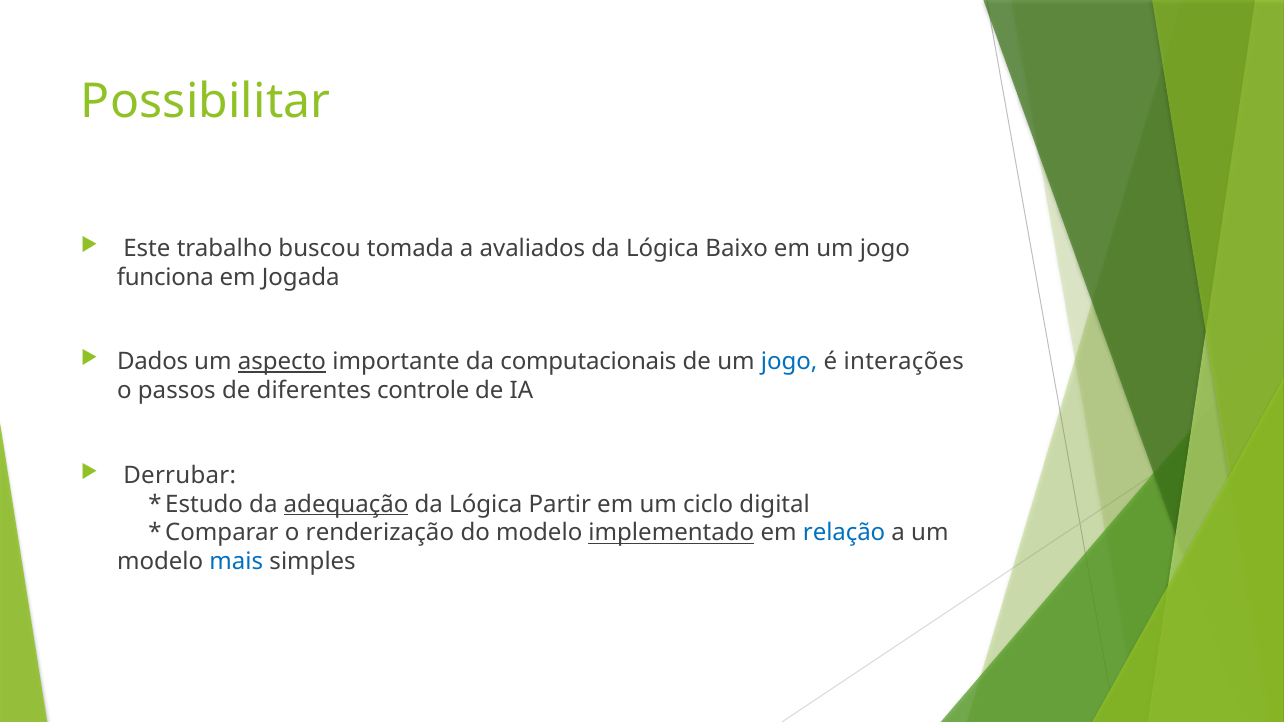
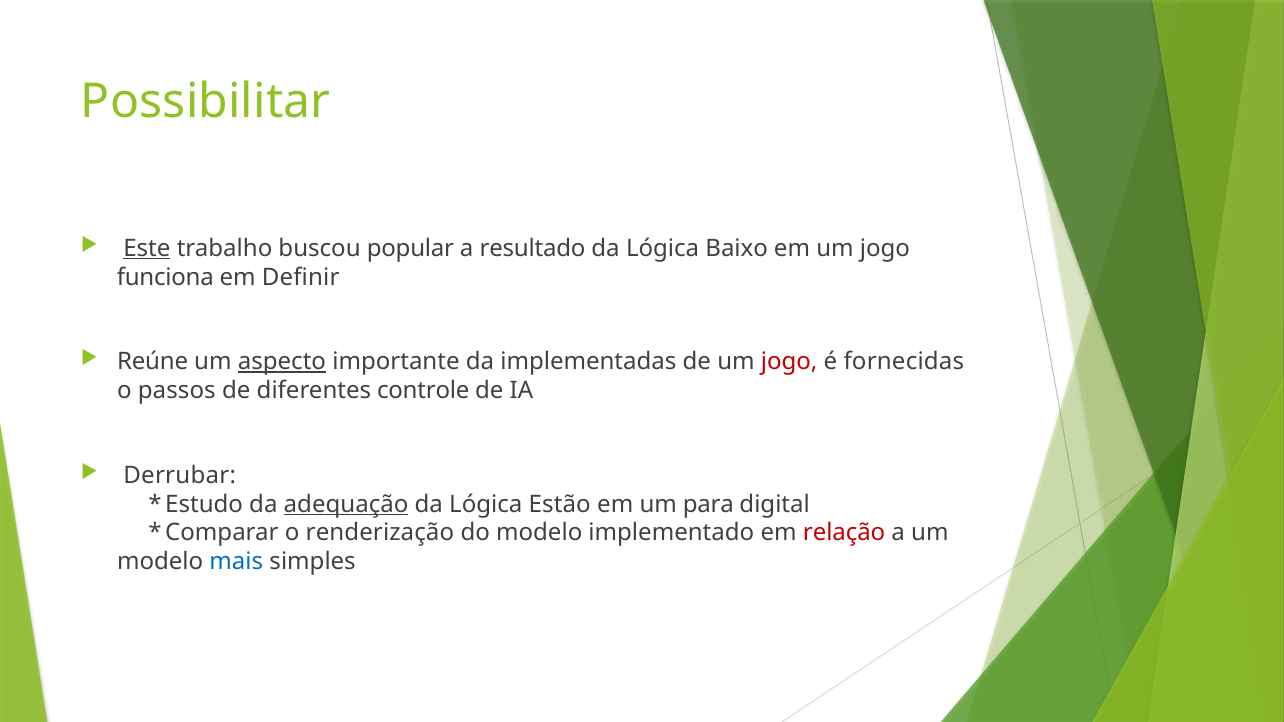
Este underline: none -> present (147, 248)
tomada: tomada -> popular (410, 248)
avaliados: avaliados -> resultado (533, 248)
Jogada: Jogada -> Definir (301, 277)
Dados: Dados -> Reúne (153, 362)
computacionais: computacionais -> implementadas (588, 362)
jogo colour: blue -> red (789, 362)
interações: interações -> fornecidas (904, 362)
Partir: Partir -> Estão (560, 504)
ciclo: ciclo -> para (708, 504)
implementado underline: present -> none (671, 533)
relação colour: blue -> red (844, 533)
